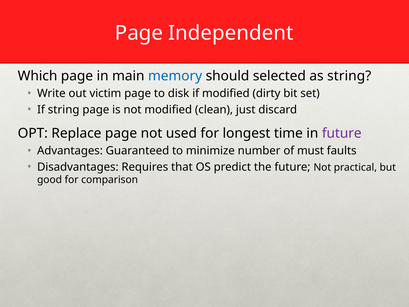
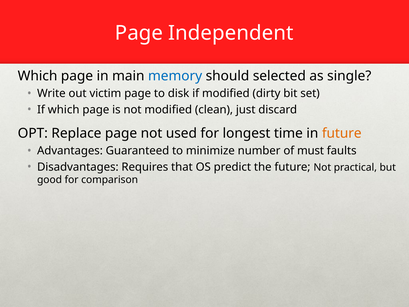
as string: string -> single (349, 76)
If string: string -> which (64, 110)
future colour: purple -> orange (342, 133)
